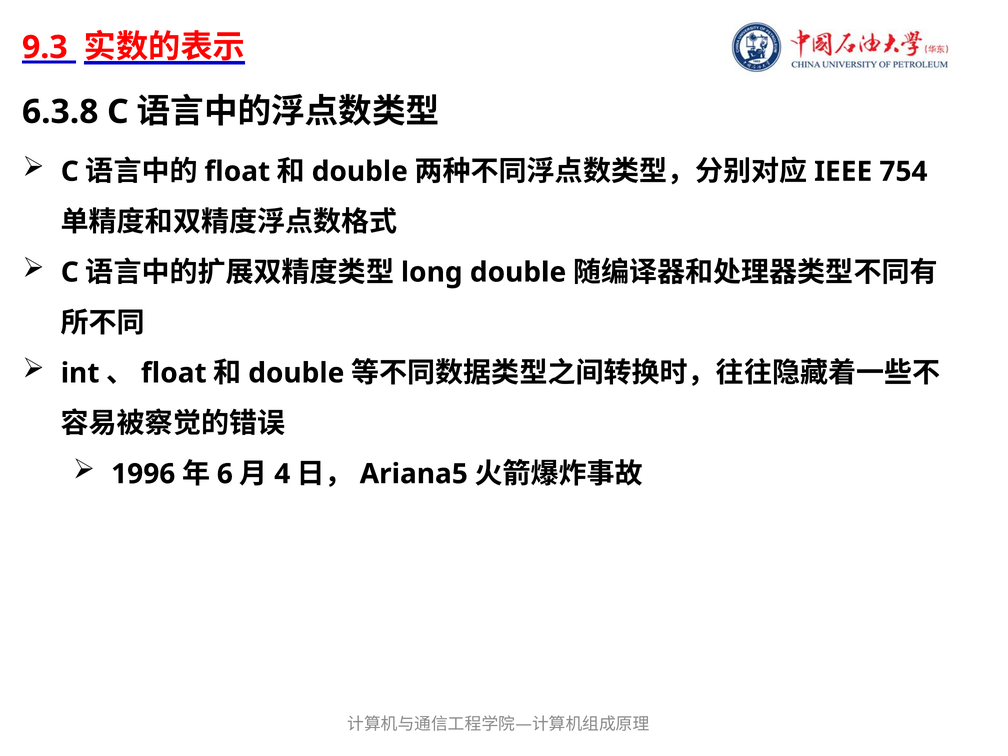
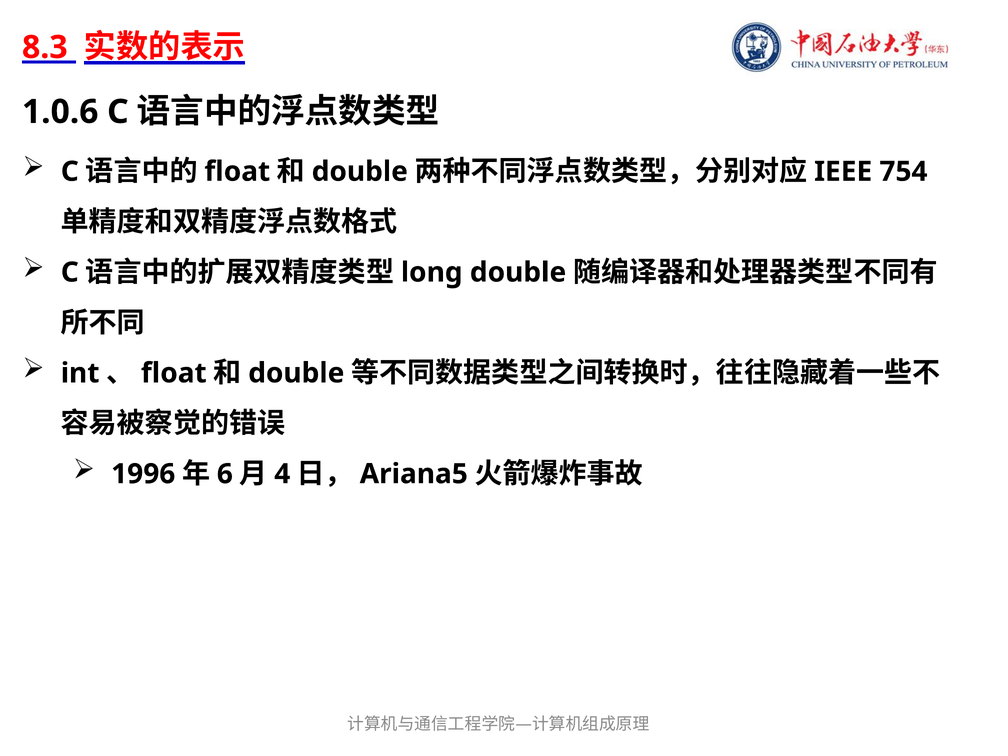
9.3: 9.3 -> 8.3 (45, 47)
6.3.8: 6.3.8 -> 1.0.6 (60, 112)
